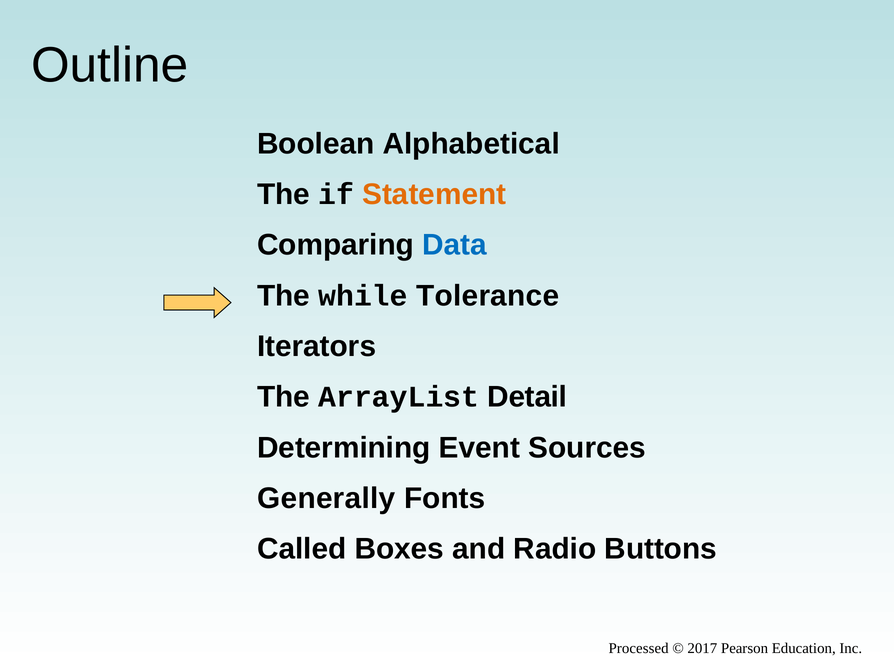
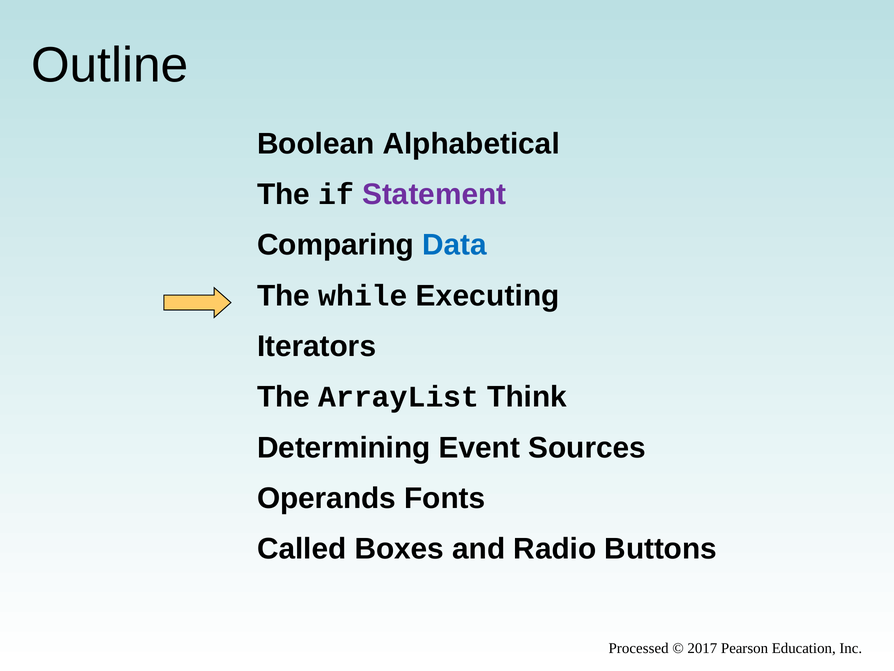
Statement colour: orange -> purple (434, 194)
Tolerance: Tolerance -> Executing (488, 295)
Detail: Detail -> Think (527, 397)
Generally: Generally -> Operands (326, 498)
